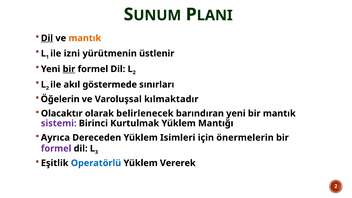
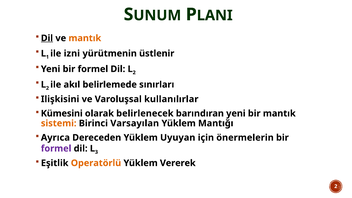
bir underline: present -> none (69, 69)
göstermede: göstermede -> belirlemede (110, 85)
Öğelerin: Öğelerin -> Ilişkisini (60, 99)
kılmaktadır: kılmaktadır -> kullanılırlar (171, 99)
Olacaktır: Olacaktır -> Kümesini (62, 113)
sistemi colour: purple -> orange (59, 123)
Kurtulmak: Kurtulmak -> Varsayılan (135, 123)
Isimleri: Isimleri -> Uyuyan (178, 138)
Operatörlü colour: blue -> orange (96, 163)
